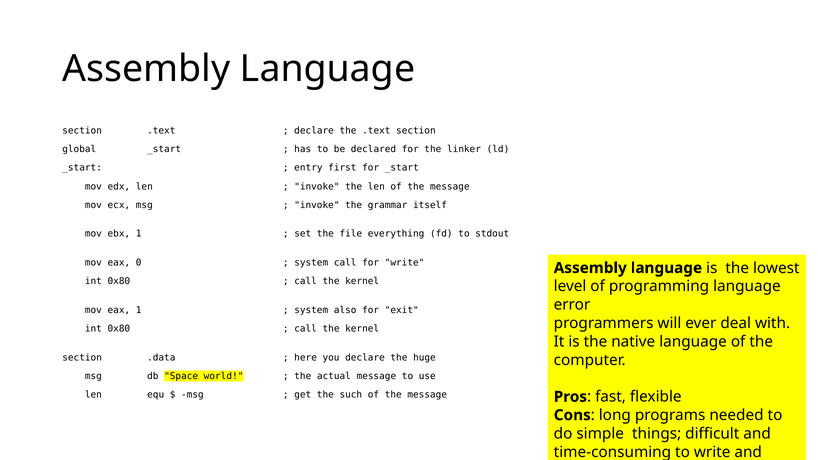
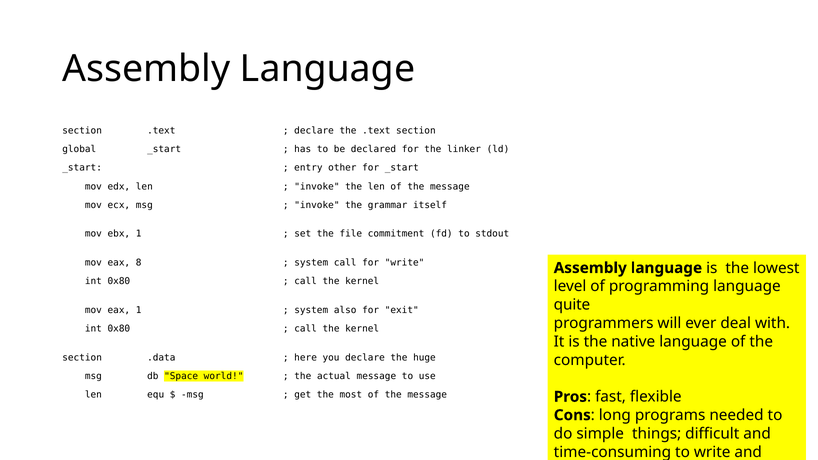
first: first -> other (342, 168)
everything: everything -> commitment (396, 234)
0: 0 -> 8 (139, 263)
error: error -> quite (572, 305)
such: such -> most (351, 395)
